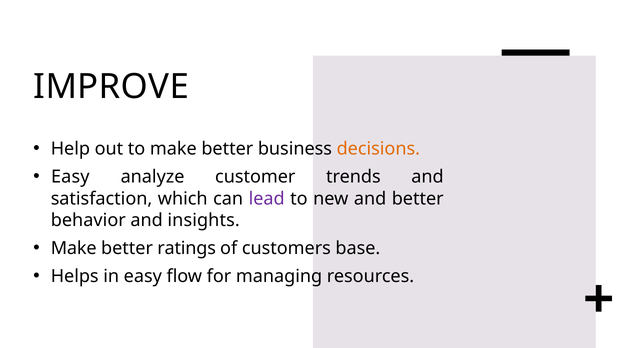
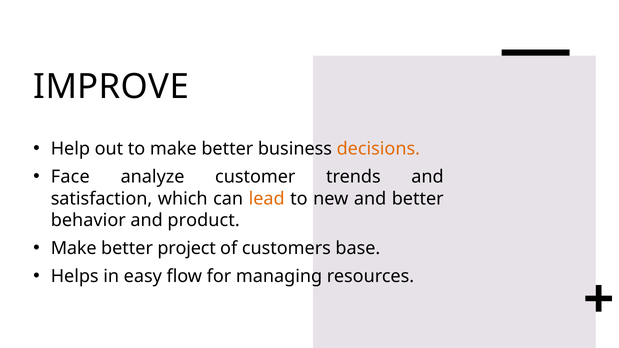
Easy: Easy -> Face (70, 177)
lead colour: purple -> orange (267, 199)
insights: insights -> product (204, 220)
ratings: ratings -> project (187, 248)
